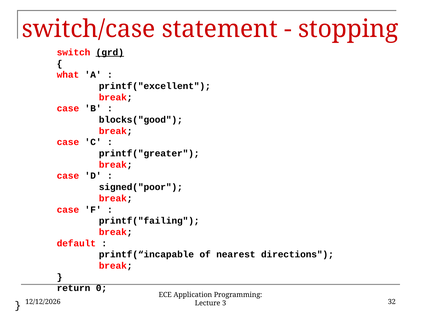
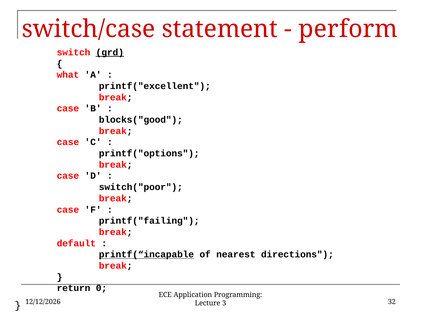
stopping: stopping -> perform (348, 29)
printf("greater: printf("greater -> printf("options (149, 153)
signed("poor: signed("poor -> switch("poor (141, 187)
printf(“incapable underline: none -> present (146, 254)
